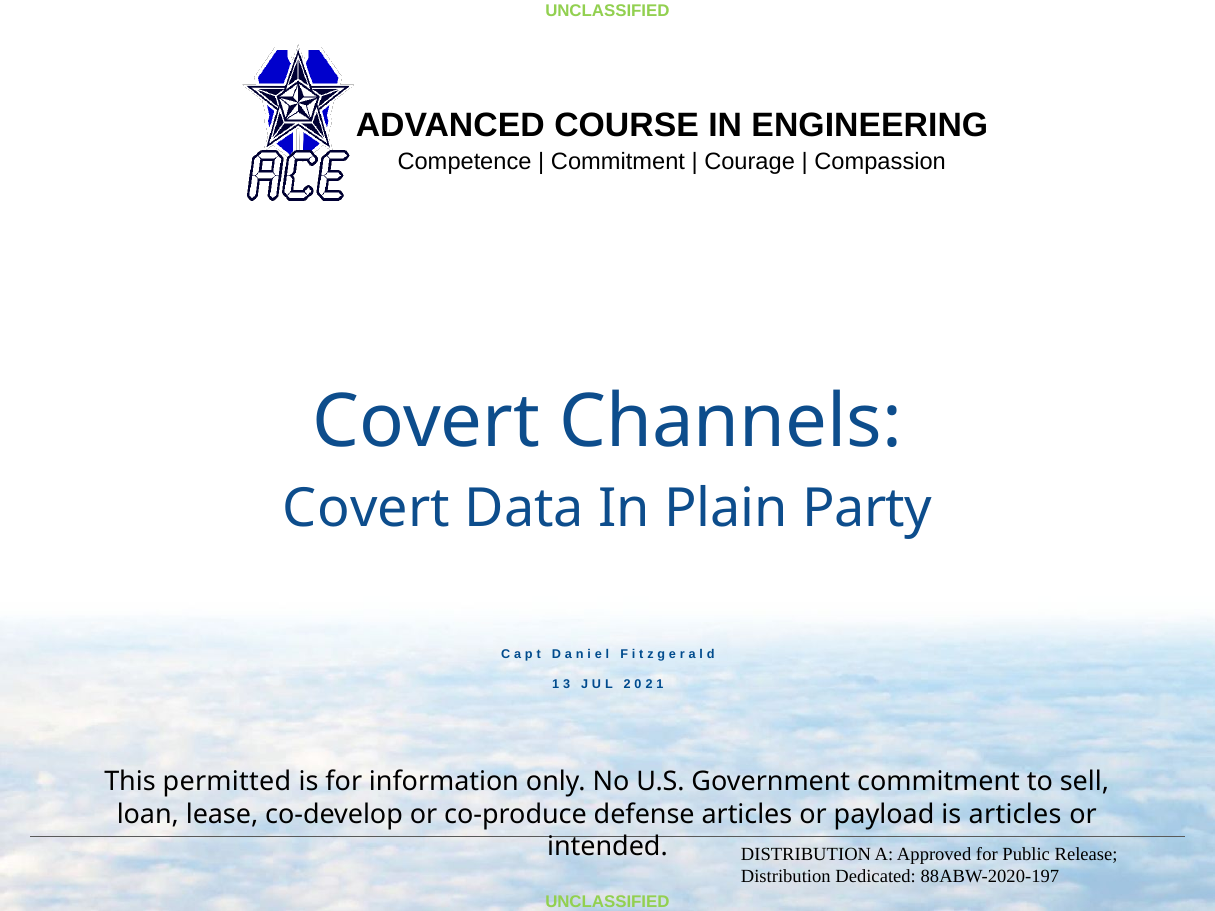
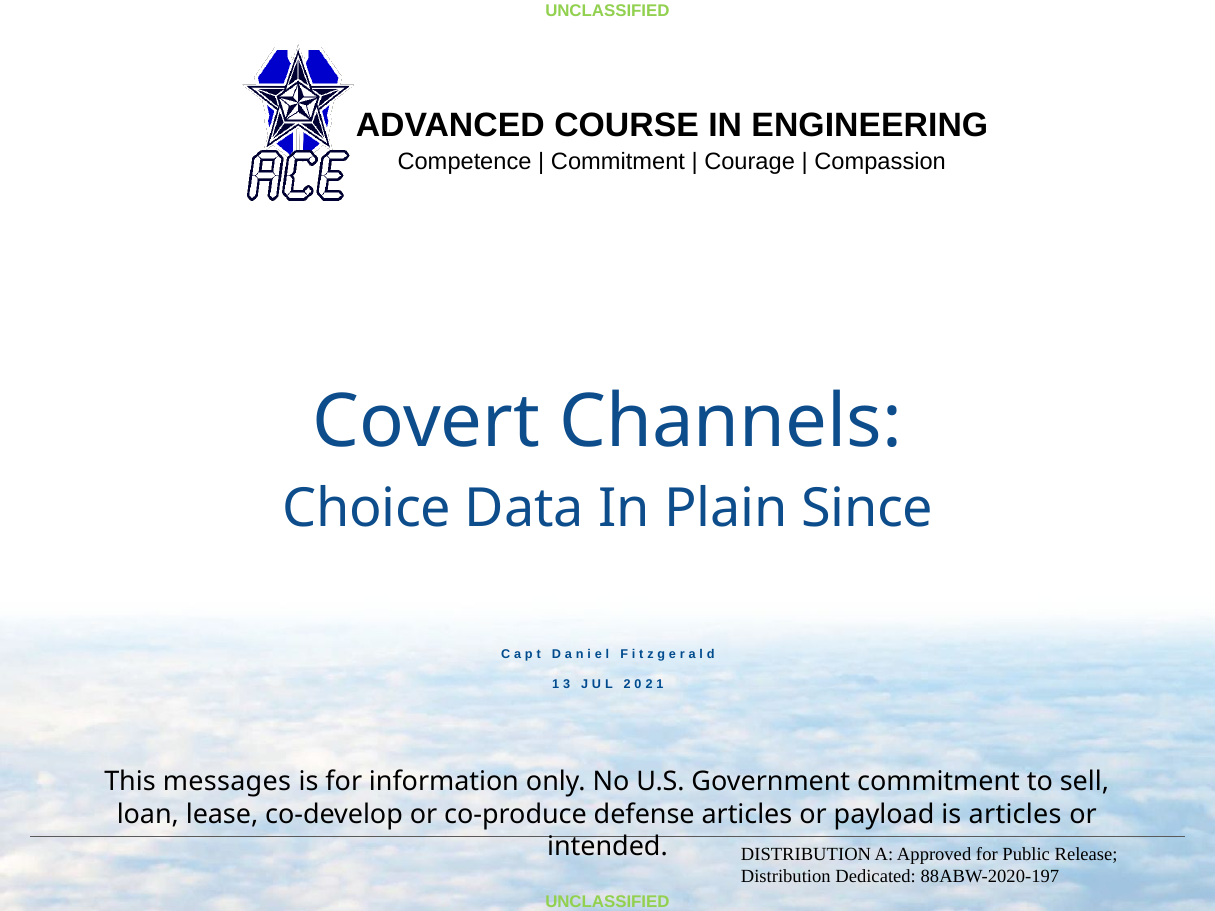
Covert: Covert -> Choice (367, 509)
Party: Party -> Since (867, 509)
permitted: permitted -> messages (227, 782)
